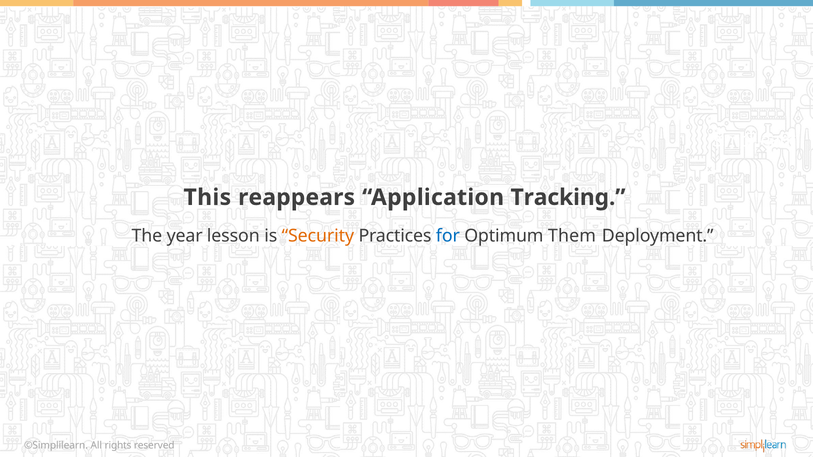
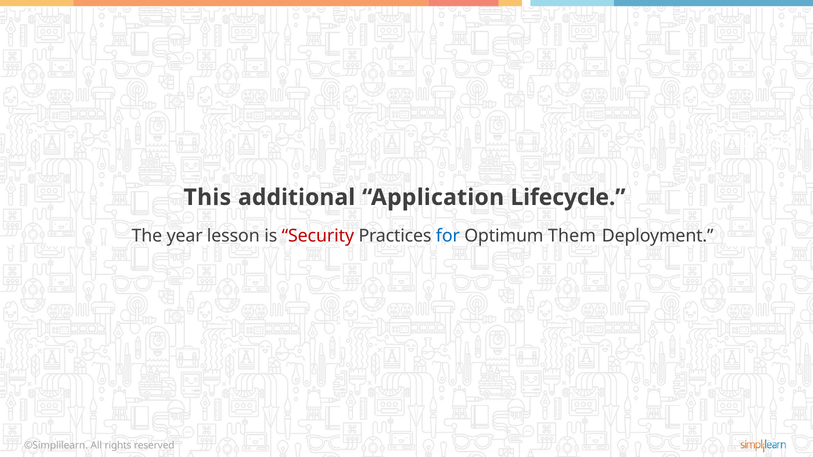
reappears: reappears -> additional (297, 198)
Tracking: Tracking -> Lifecycle (568, 198)
Security colour: orange -> red (318, 236)
